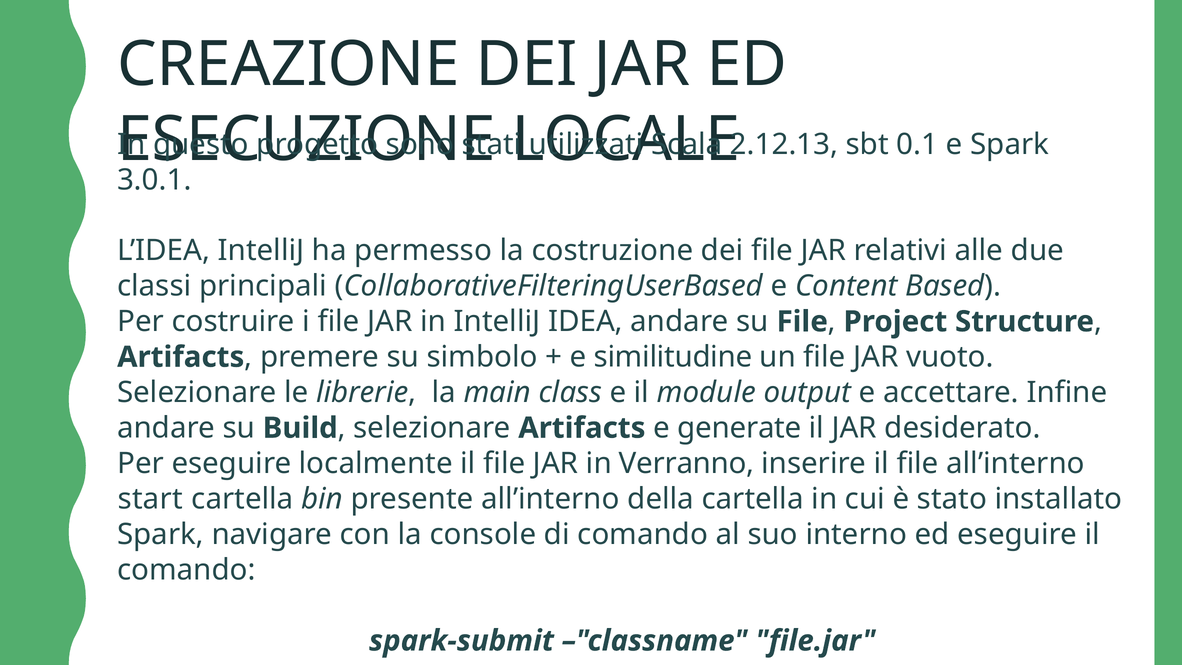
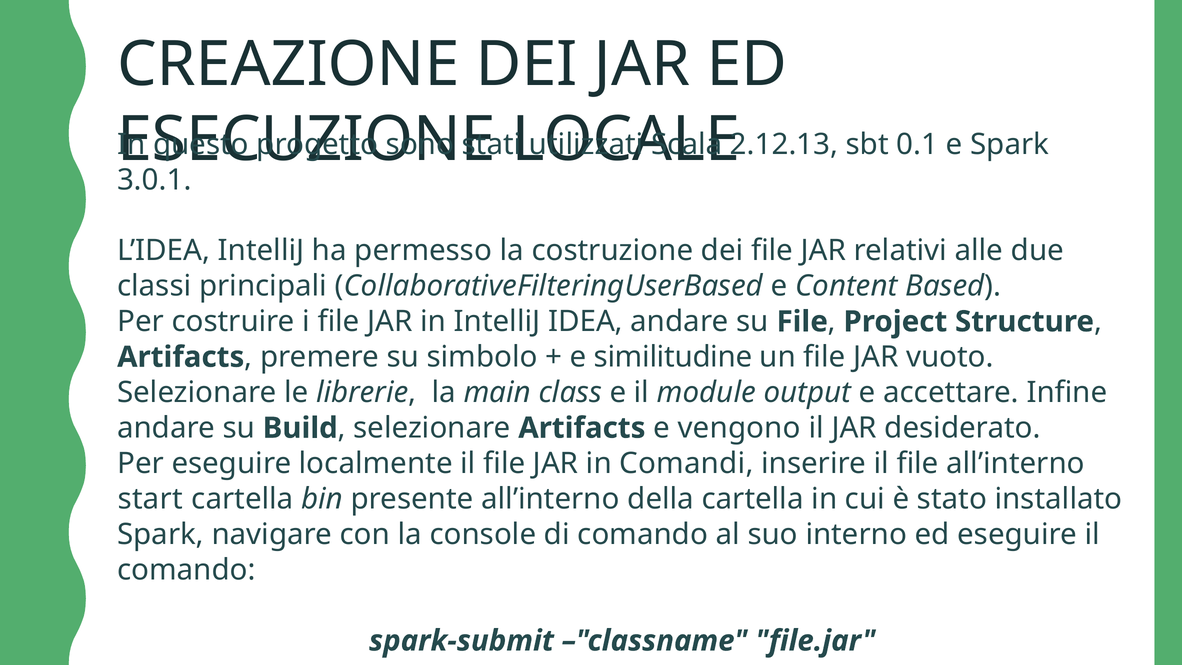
generate: generate -> vengono (739, 428)
Verranno: Verranno -> Comandi (686, 463)
